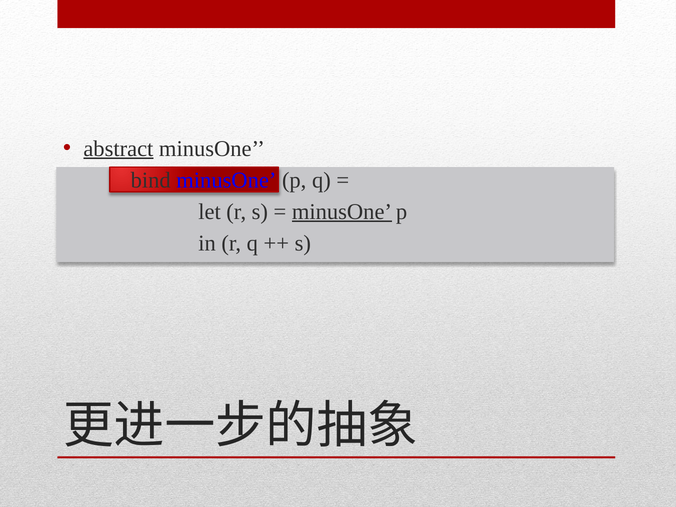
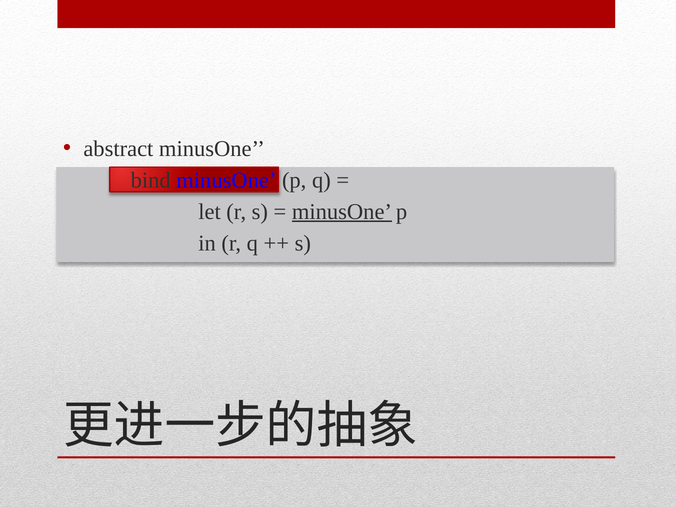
abstract underline: present -> none (118, 149)
